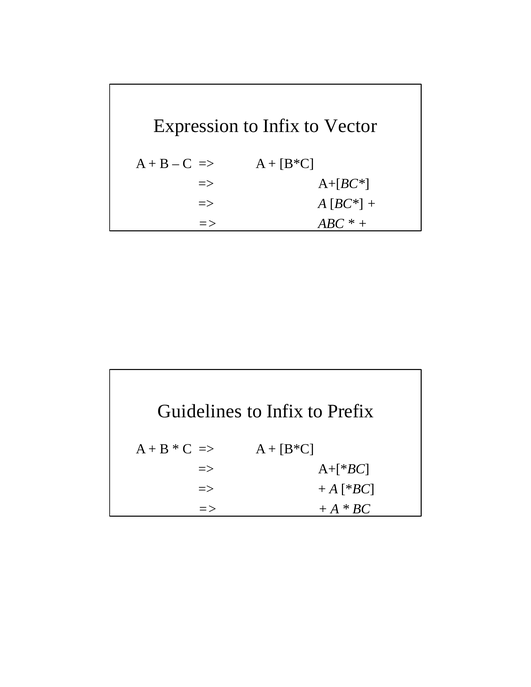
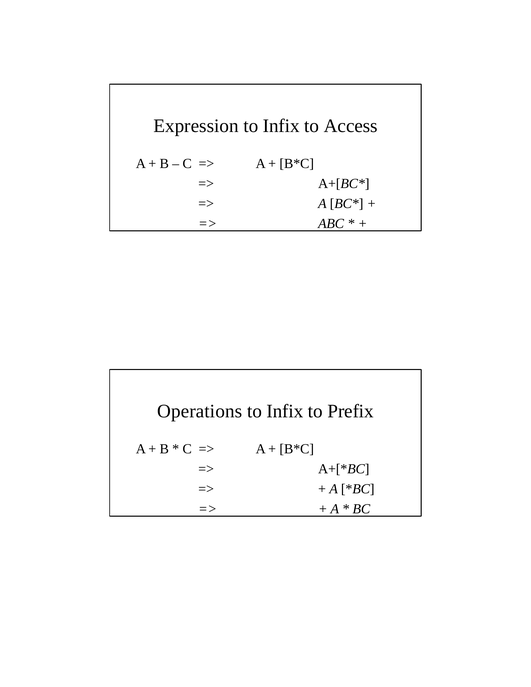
Vector: Vector -> Access (351, 126)
Guidelines: Guidelines -> Operations (200, 411)
